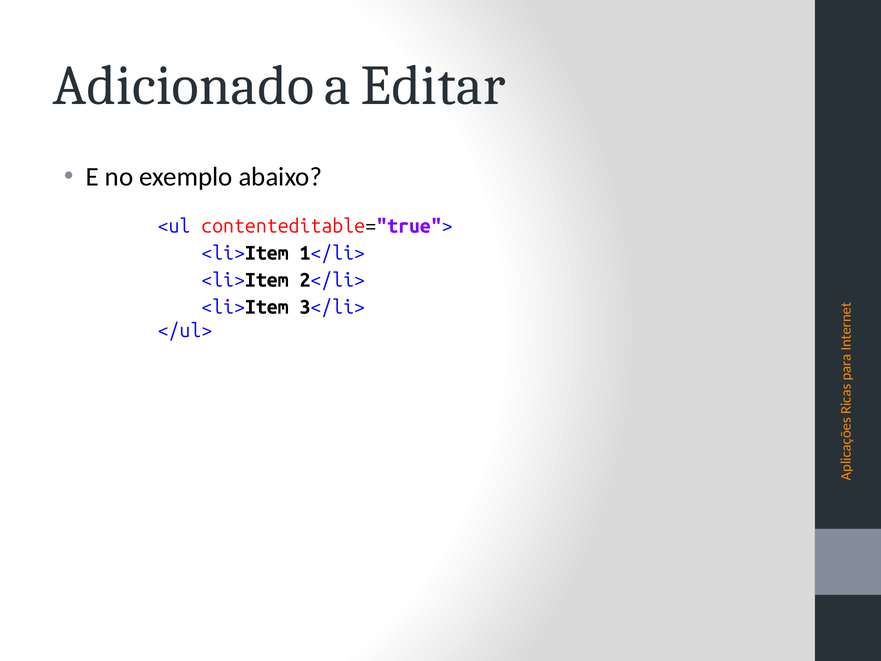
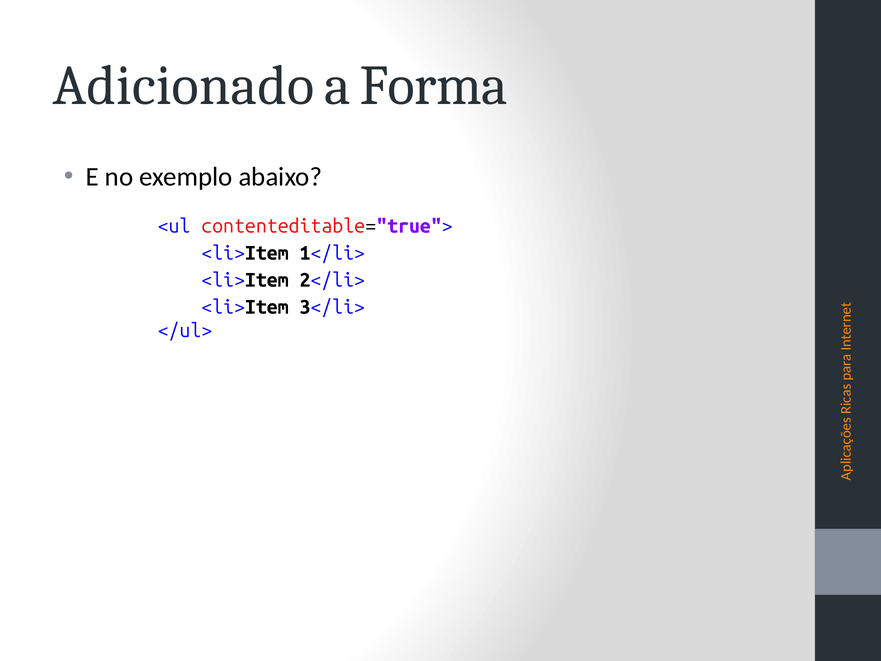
Editar: Editar -> Forma (434, 85)
